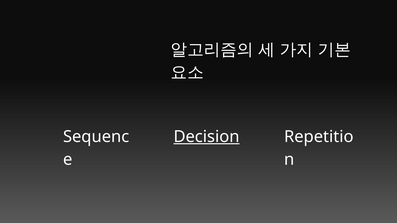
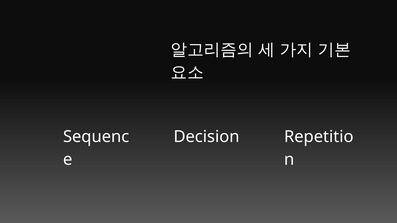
Decision underline: present -> none (207, 137)
